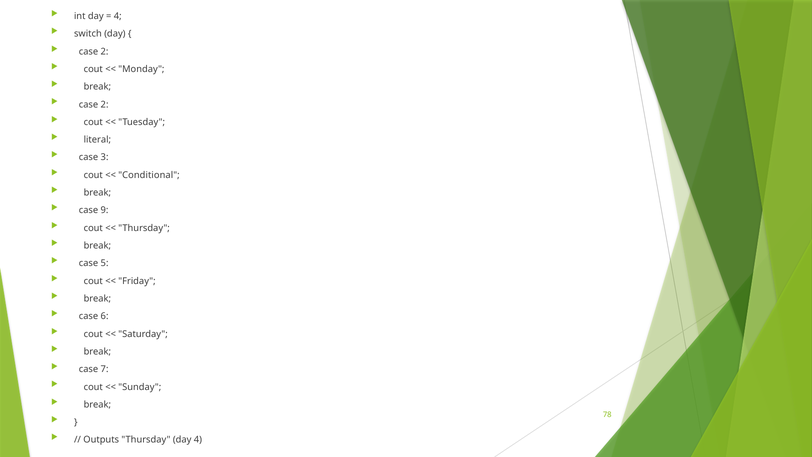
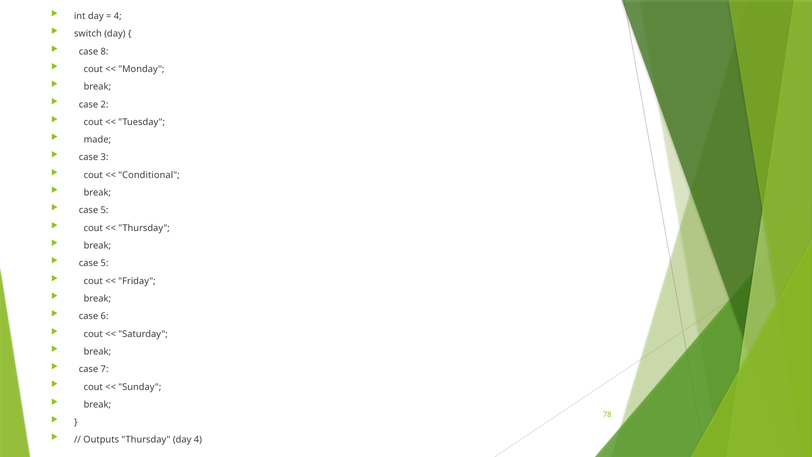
2: 2 -> 8 (105, 51)
literal: literal -> made (97, 140)
9: 9 -> 5 (105, 210)
